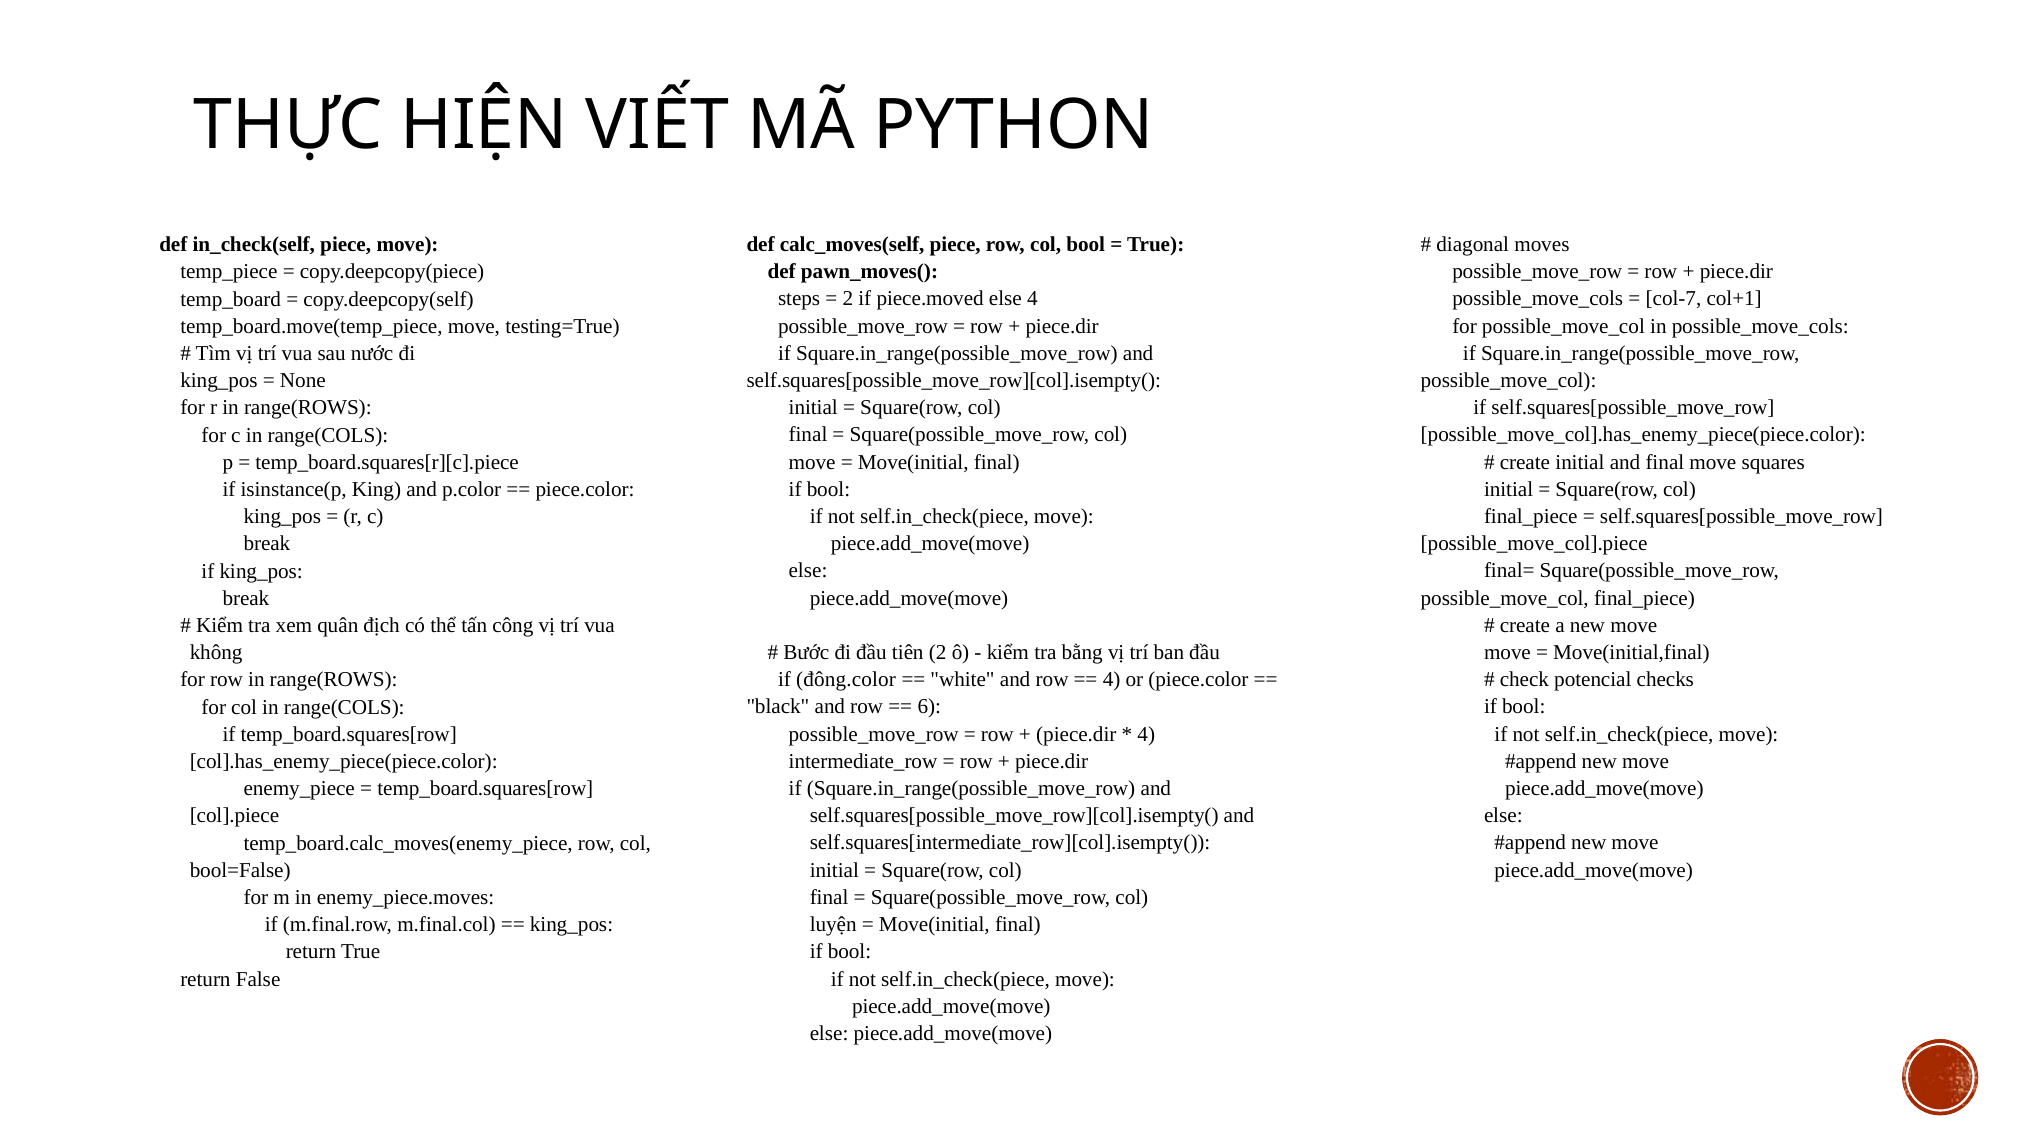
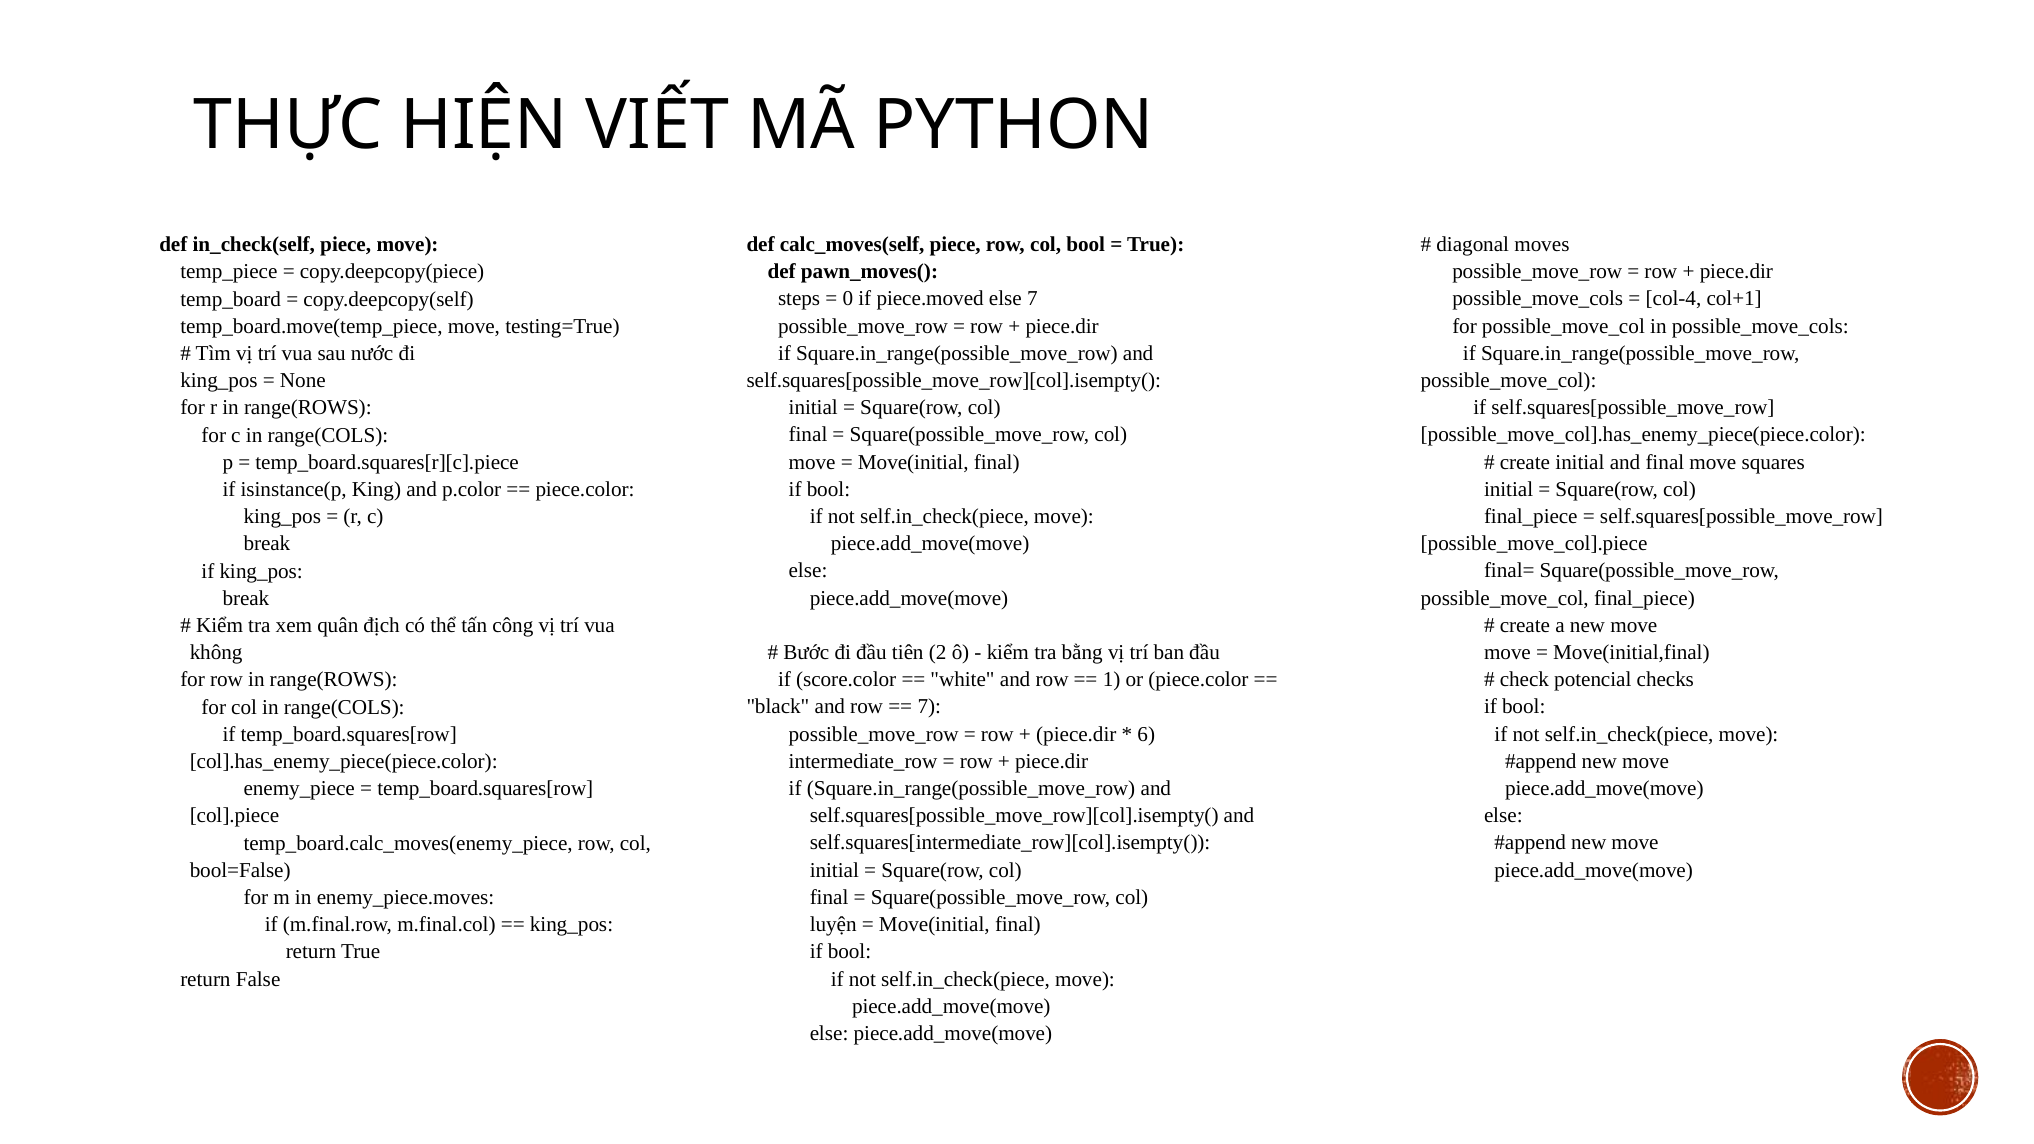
2: 2 -> 0 (848, 299)
else 4: 4 -> 7 (1032, 299)
col-7: col-7 -> col-4 (1674, 299)
đông.color: đông.color -> score.color (846, 680)
4: 4 -> 1 (1112, 680)
6: 6 -> 7 (929, 707)
4: 4 -> 6 (1146, 734)
